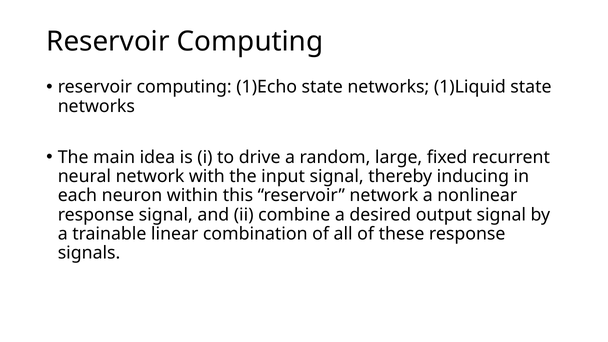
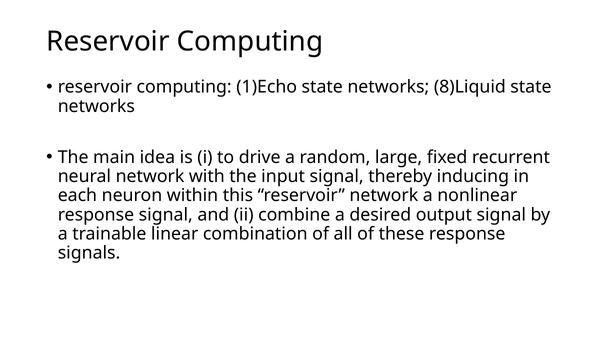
1)Liquid: 1)Liquid -> 8)Liquid (470, 87)
